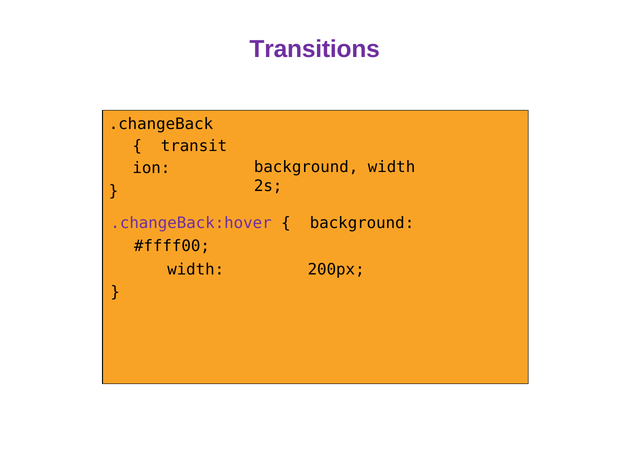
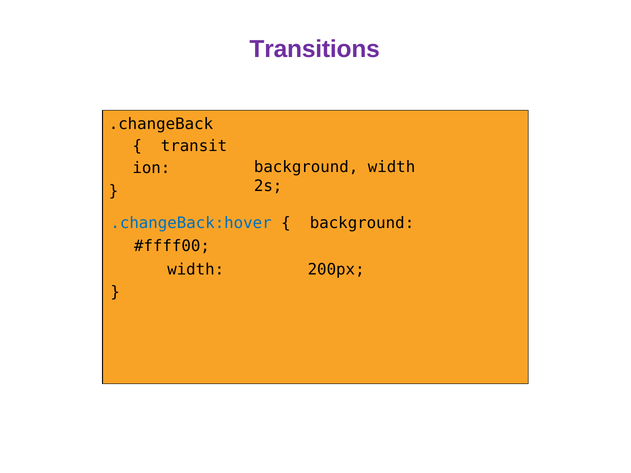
.changeBack:hover colour: purple -> blue (191, 223)
